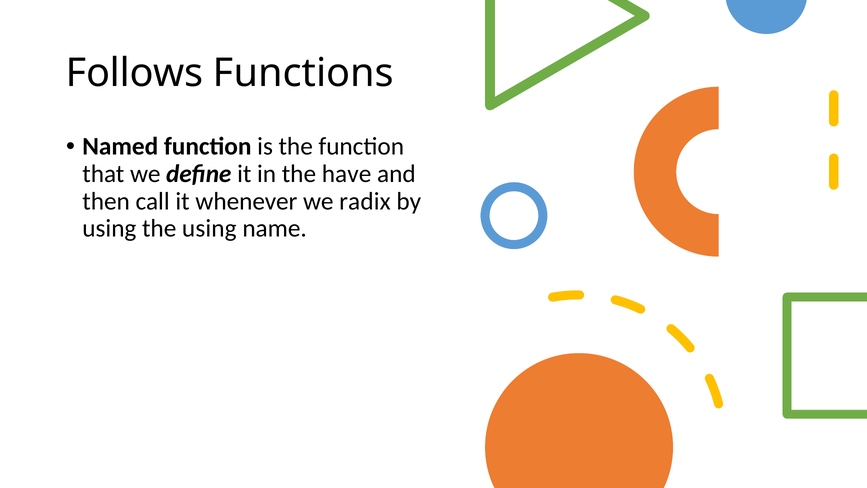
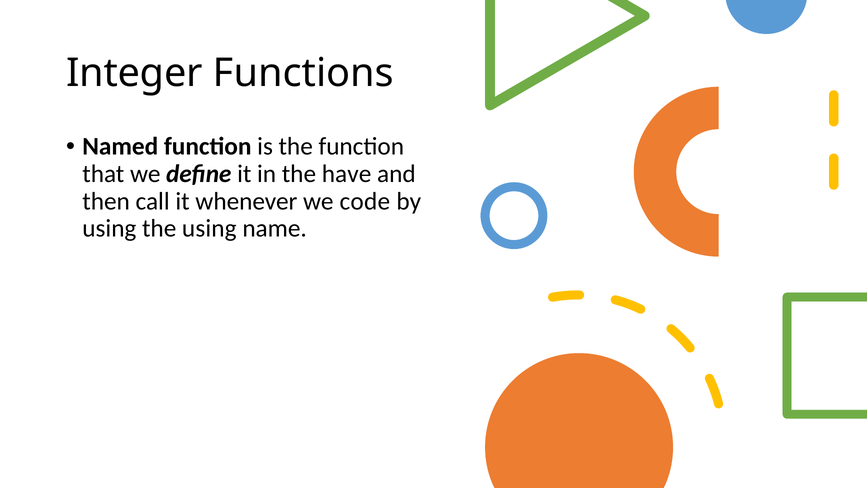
Follows: Follows -> Integer (134, 73)
radix: radix -> code (365, 201)
